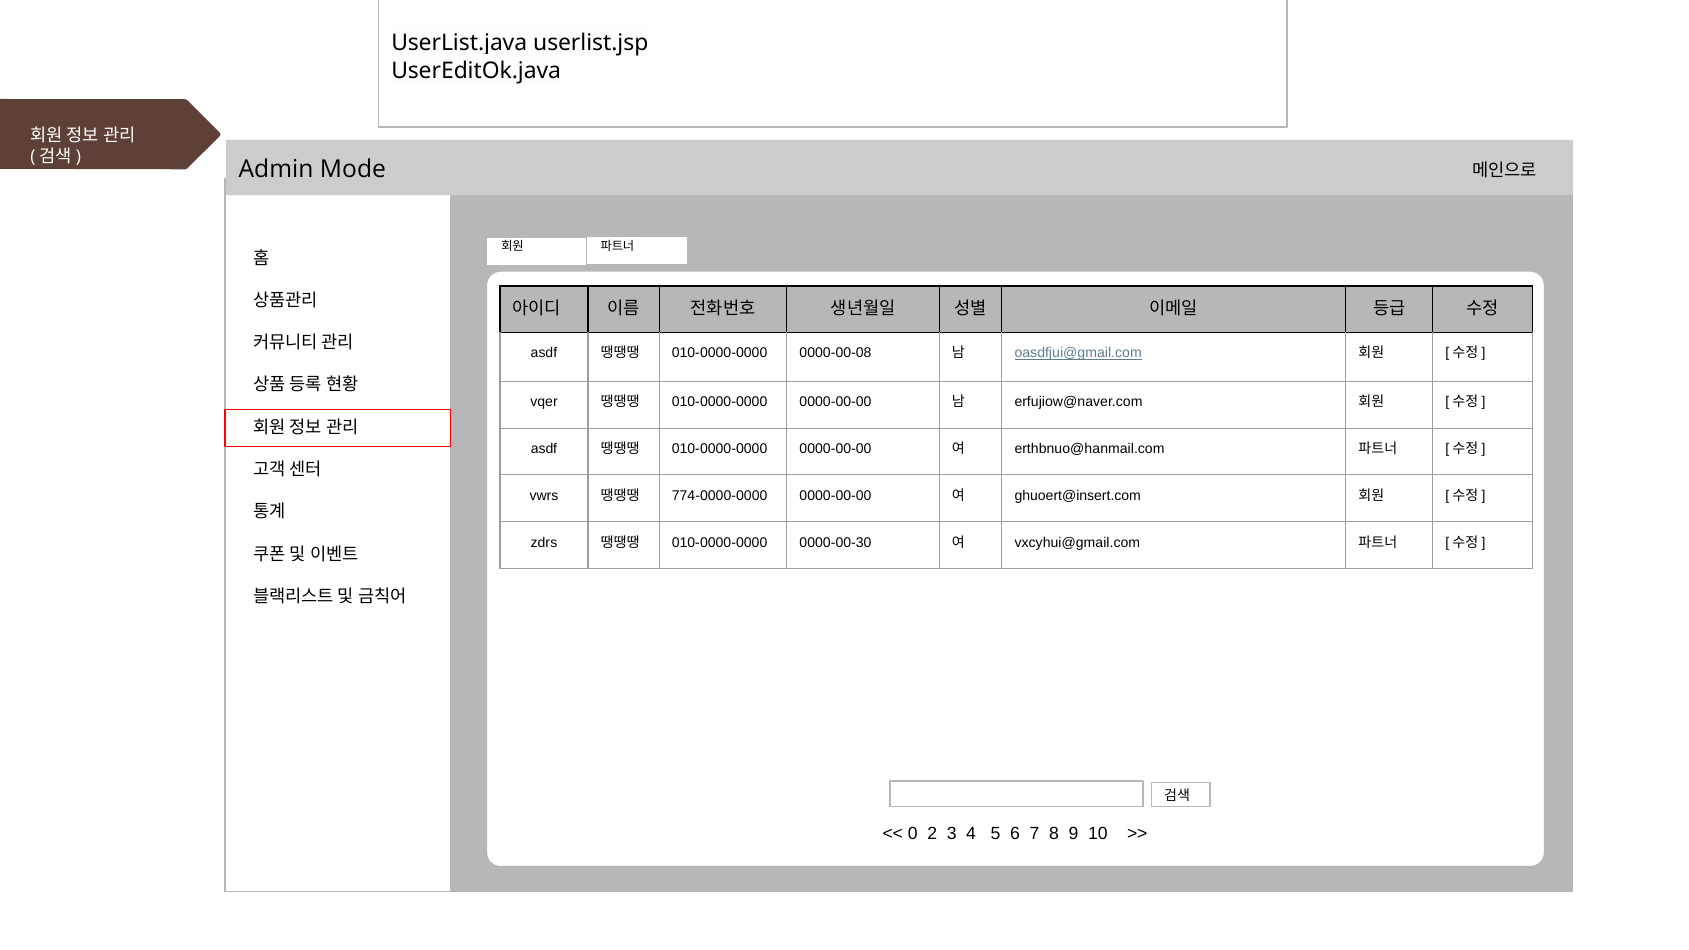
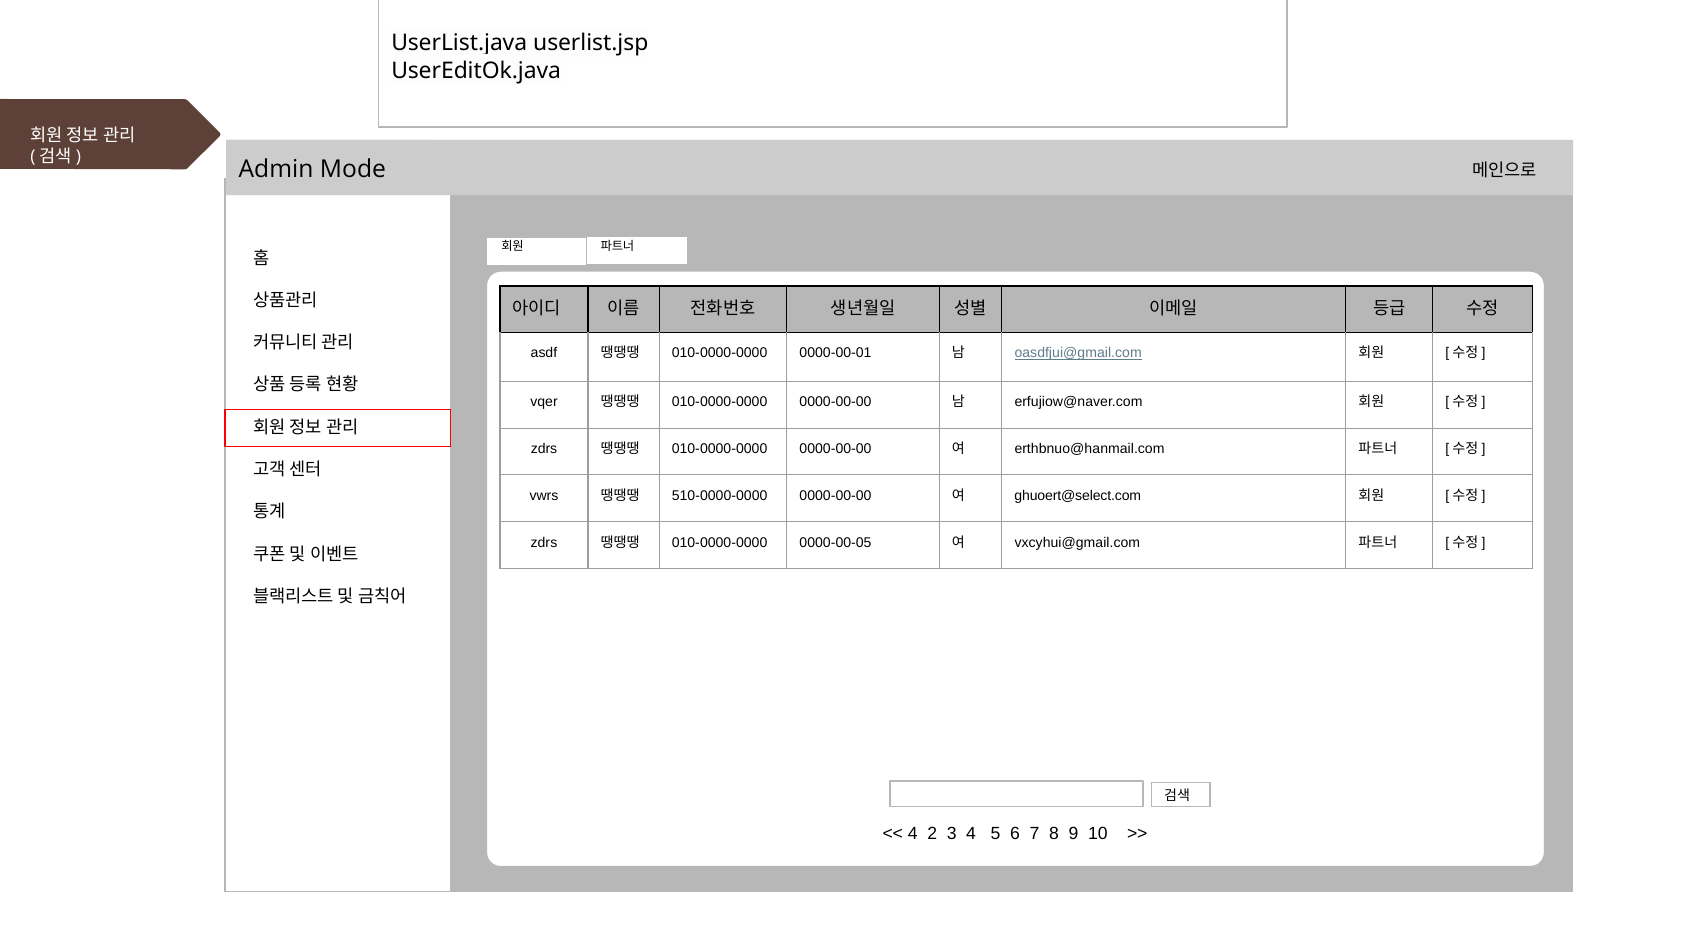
0000-00-08: 0000-00-08 -> 0000-00-01 (835, 353)
asdf: asdf -> zdrs (544, 449)
774-0000-0000: 774-0000-0000 -> 510-0000-0000 (720, 496)
ghuoert@insert.com: ghuoert@insert.com -> ghuoert@select.com (1078, 496)
0000-00-30: 0000-00-30 -> 0000-00-05 (835, 542)
0: 0 -> 4 (913, 834)
